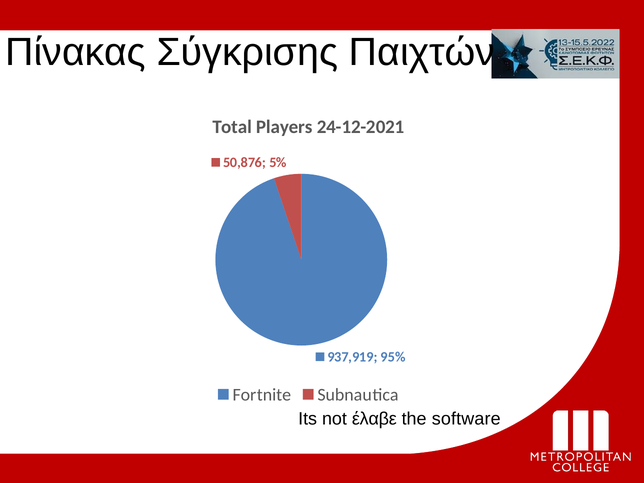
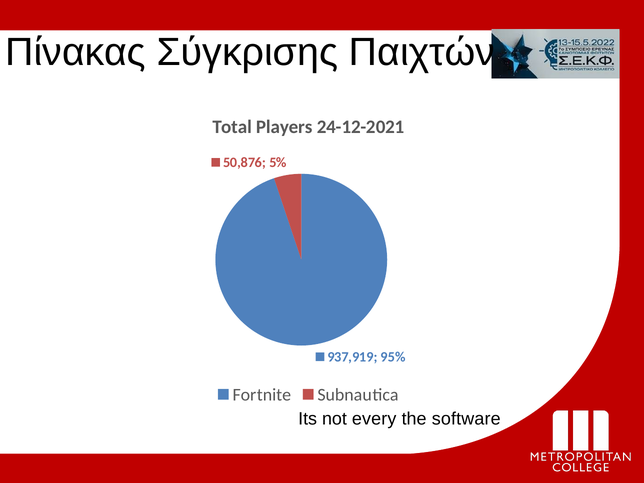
έλαβε: έλαβε -> every (374, 419)
